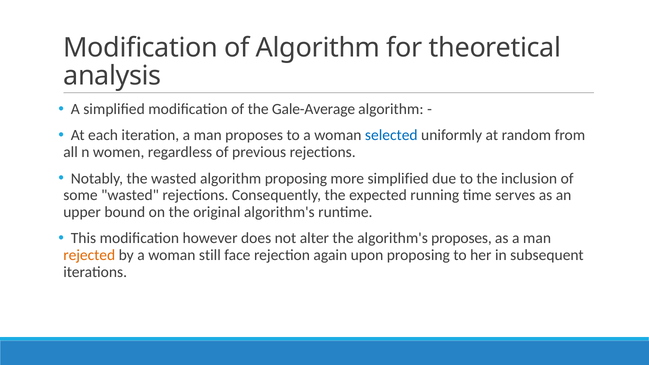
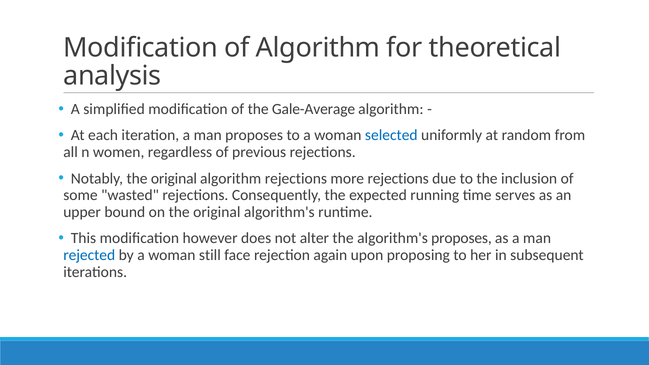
Notably the wasted: wasted -> original (174, 178)
algorithm proposing: proposing -> rejections (296, 178)
more simplified: simplified -> rejections (398, 178)
rejected colour: orange -> blue (89, 255)
